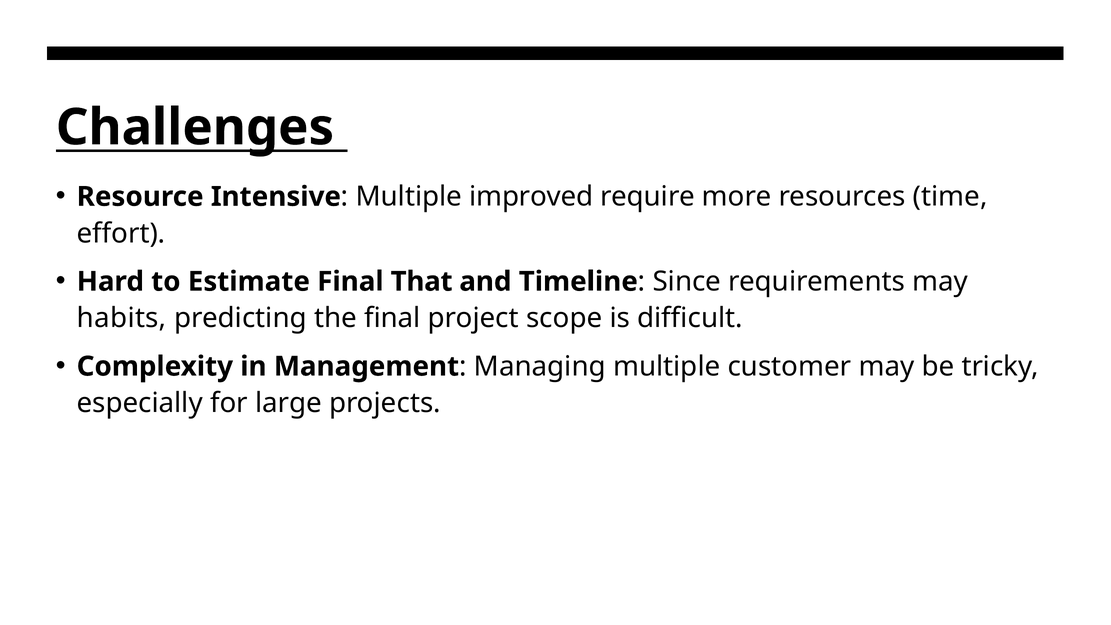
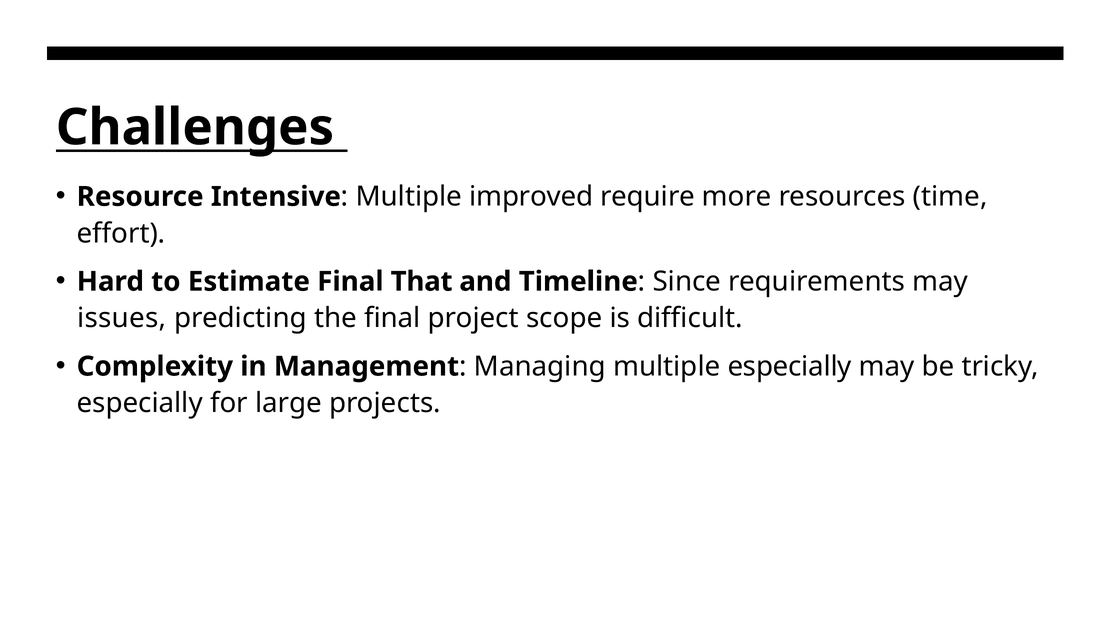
habits: habits -> issues (122, 318)
multiple customer: customer -> especially (790, 366)
